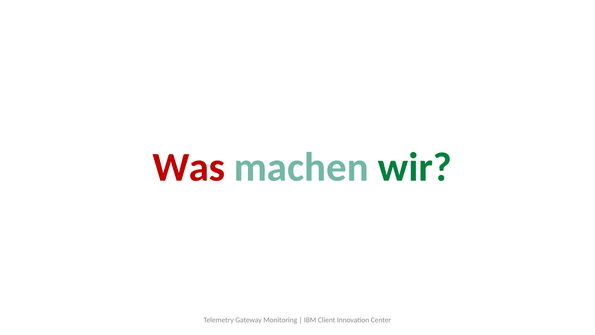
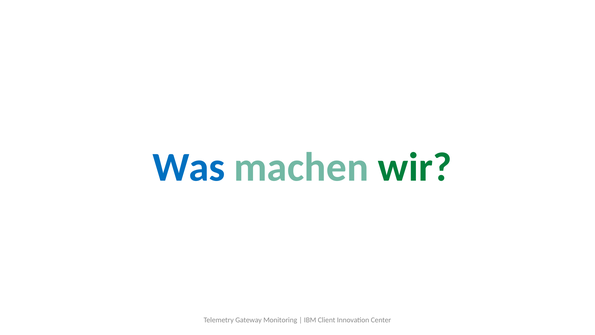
Was colour: red -> blue (189, 167)
